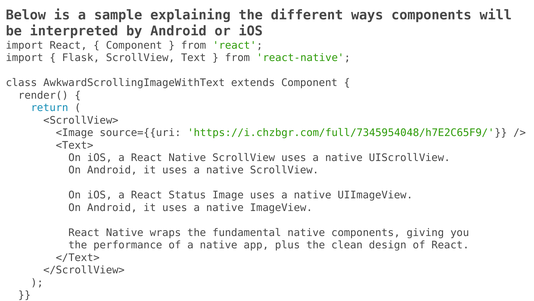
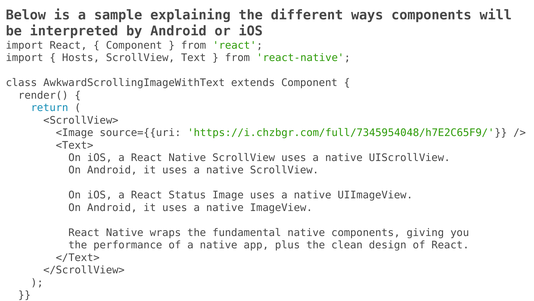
Flask: Flask -> Hosts (81, 58)
